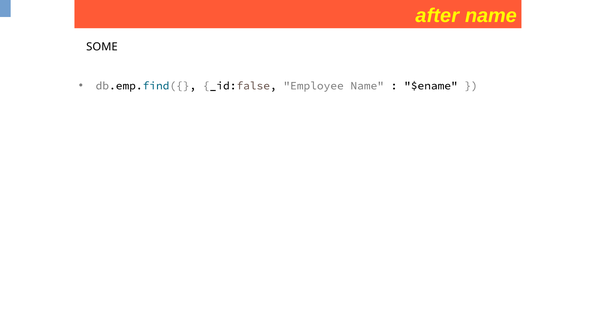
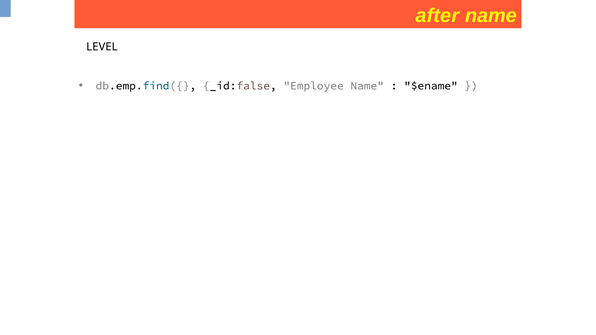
SOME: SOME -> LEVEL (102, 47)
